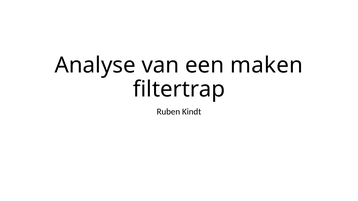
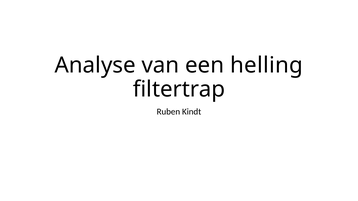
maken: maken -> helling (267, 65)
